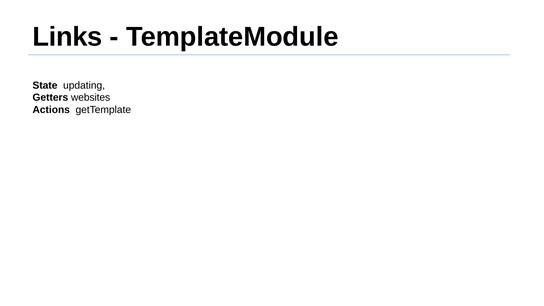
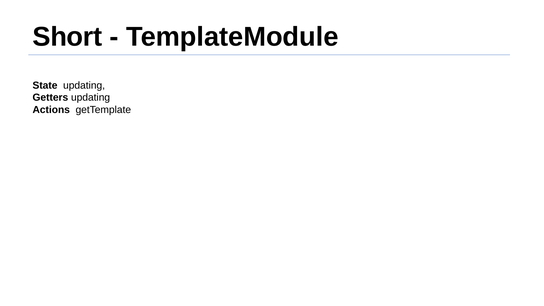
Links: Links -> Short (67, 37)
Getters websites: websites -> updating (91, 98)
